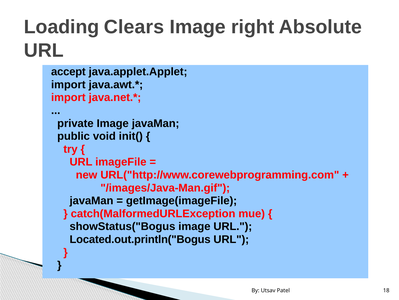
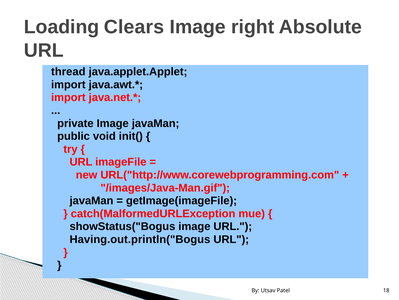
accept: accept -> thread (68, 72)
Located.out.println("Bogus: Located.out.println("Bogus -> Having.out.println("Bogus (140, 239)
